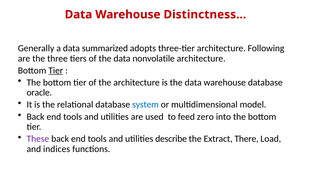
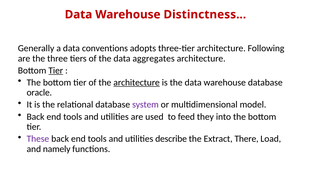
summarized: summarized -> conventions (105, 48)
nonvolatile: nonvolatile -> aggregates (154, 58)
architecture underline: none -> present (137, 82)
system colour: blue -> purple (145, 105)
zero: zero -> they (205, 117)
indices: indices -> namely (57, 149)
